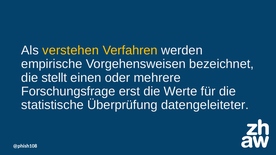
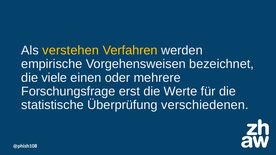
stellt: stellt -> viele (54, 78)
datengeleiteter: datengeleiteter -> verschiedenen (205, 105)
